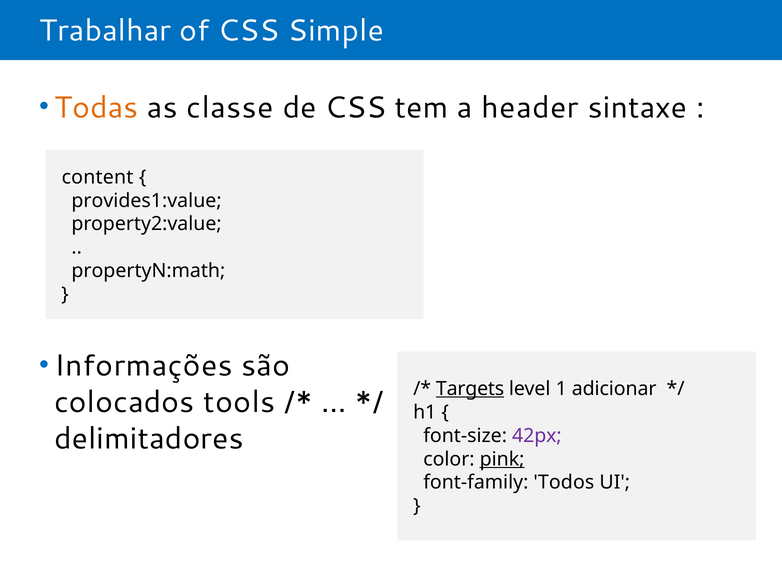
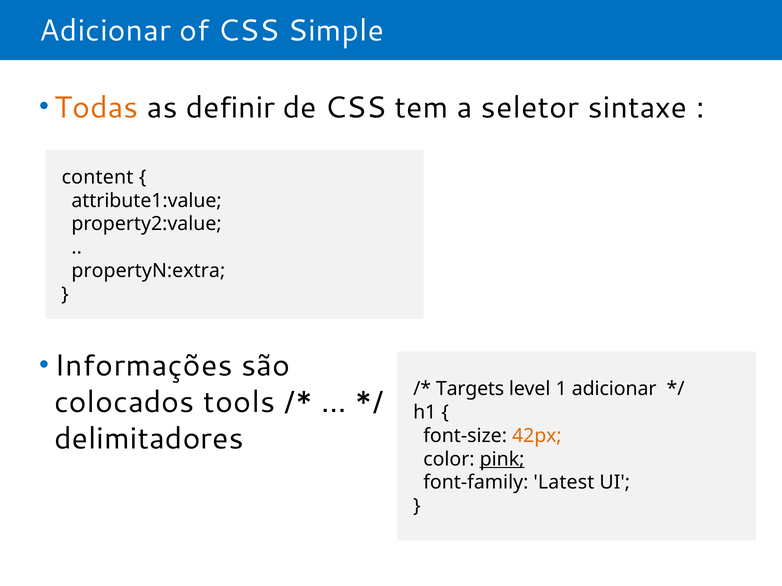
Trabalhar: Trabalhar -> Adicionar (105, 31)
classe: classe -> definir (230, 108)
header: header -> seletor (530, 108)
provides1:value: provides1:value -> attribute1:value (147, 201)
propertyN:math: propertyN:math -> propertyN:extra (148, 271)
Targets underline: present -> none (470, 389)
42px colour: purple -> orange (537, 436)
Todos: Todos -> Latest (564, 483)
